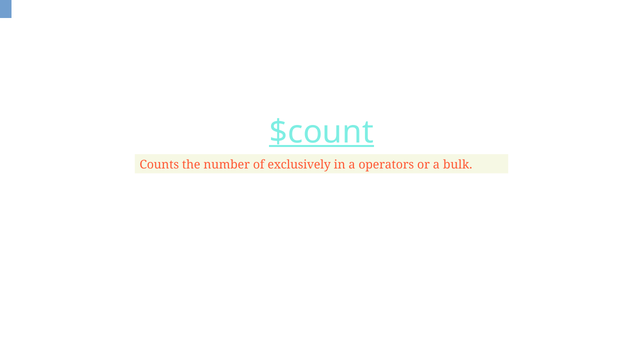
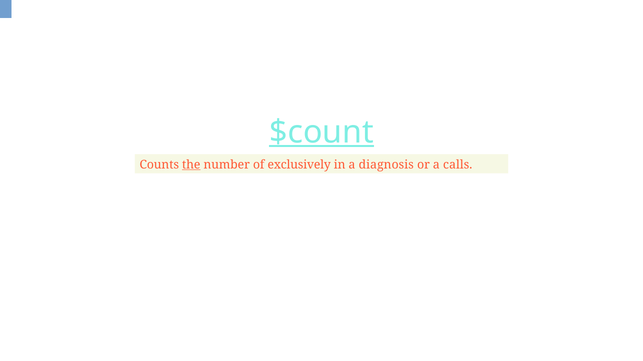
the underline: none -> present (191, 165)
operators: operators -> diagnosis (386, 165)
bulk: bulk -> calls (458, 165)
